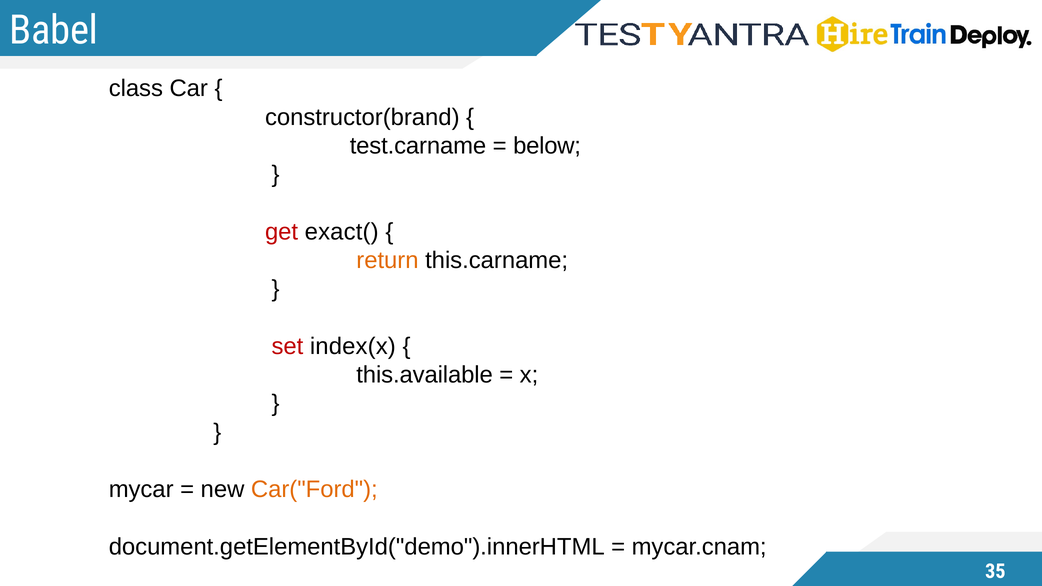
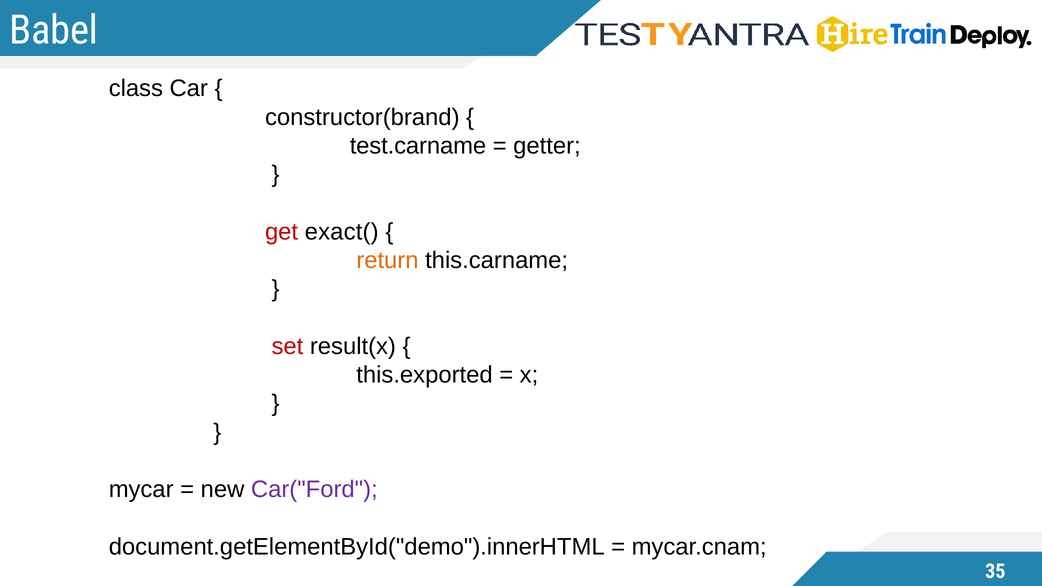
below: below -> getter (547, 146)
index(x: index(x -> result(x (353, 346)
this.available: this.available -> this.exported (425, 375)
Car("Ford colour: orange -> purple (314, 490)
